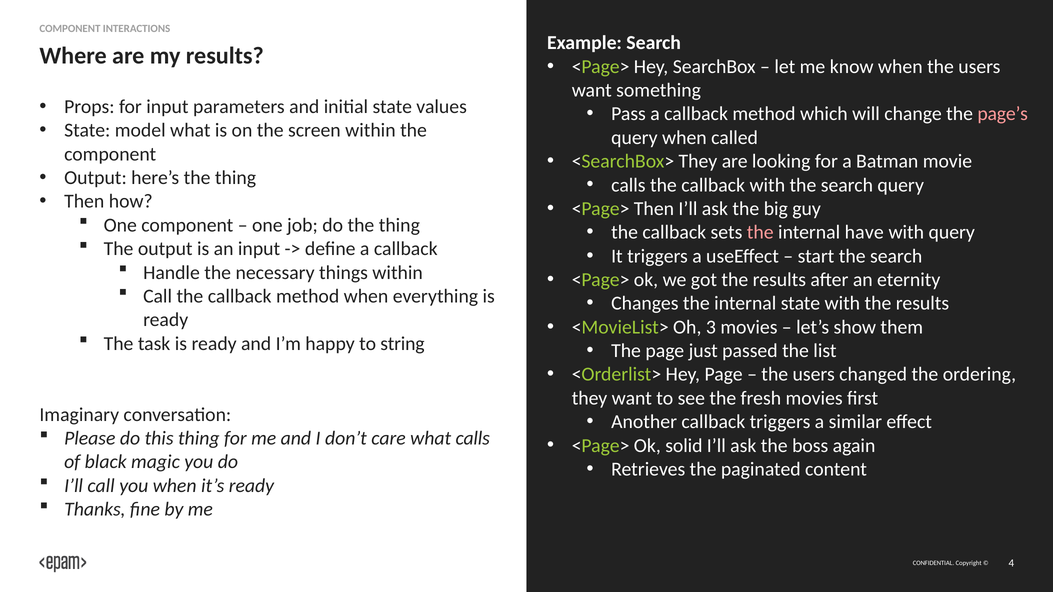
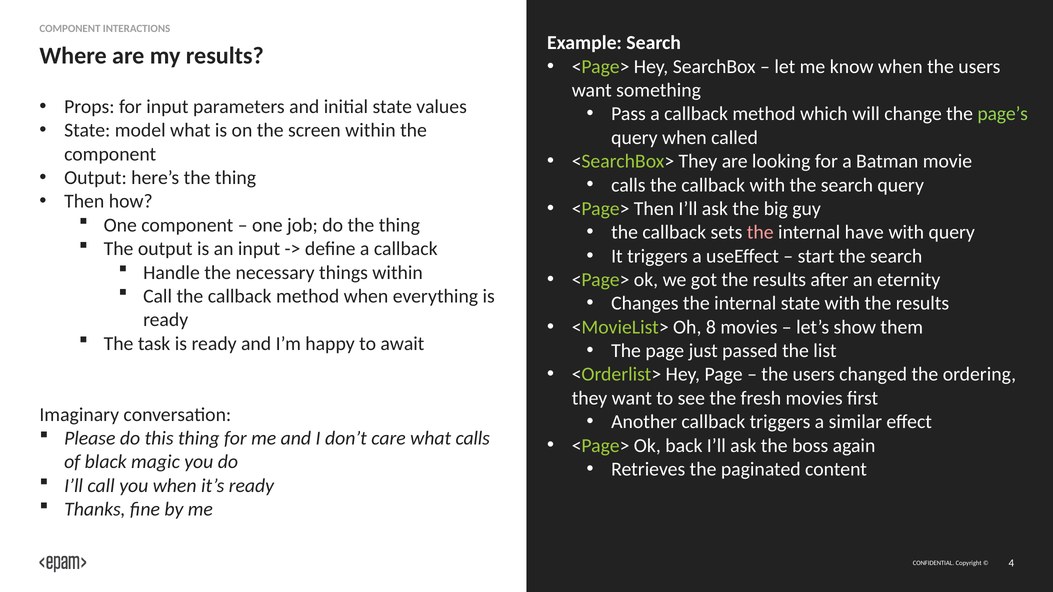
page’s colour: pink -> light green (1003, 114)
3: 3 -> 8 (711, 327)
string: string -> await (402, 344)
solid: solid -> back (684, 446)
